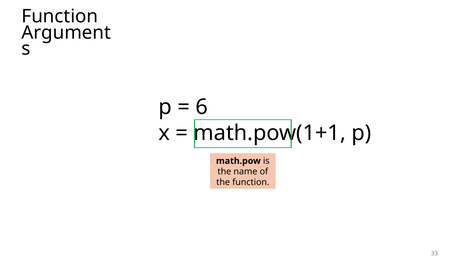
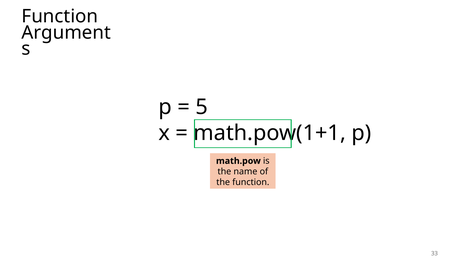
6: 6 -> 5 (202, 107)
